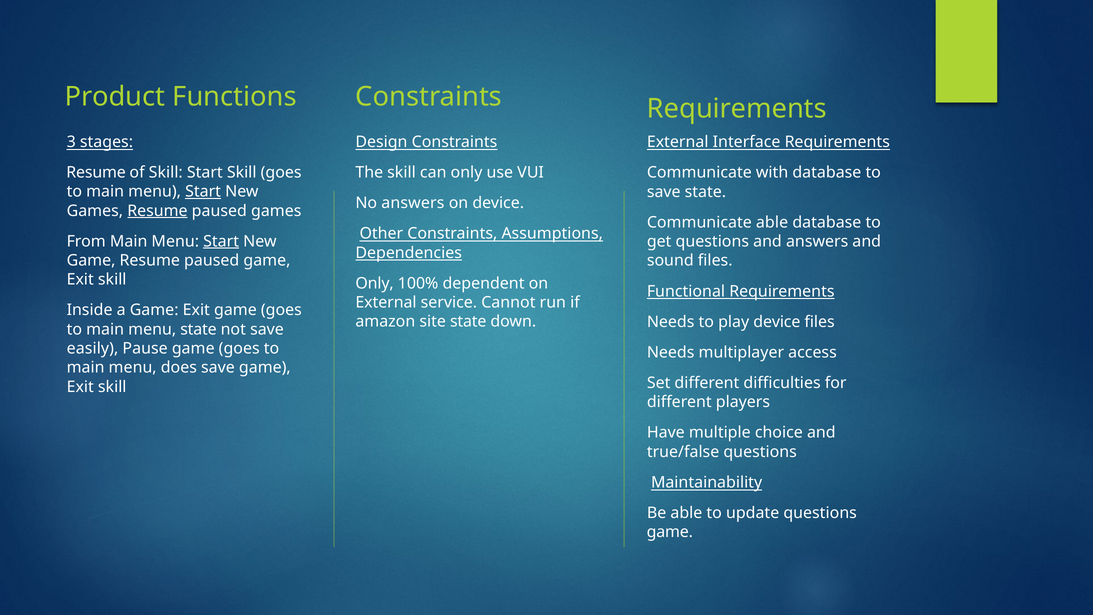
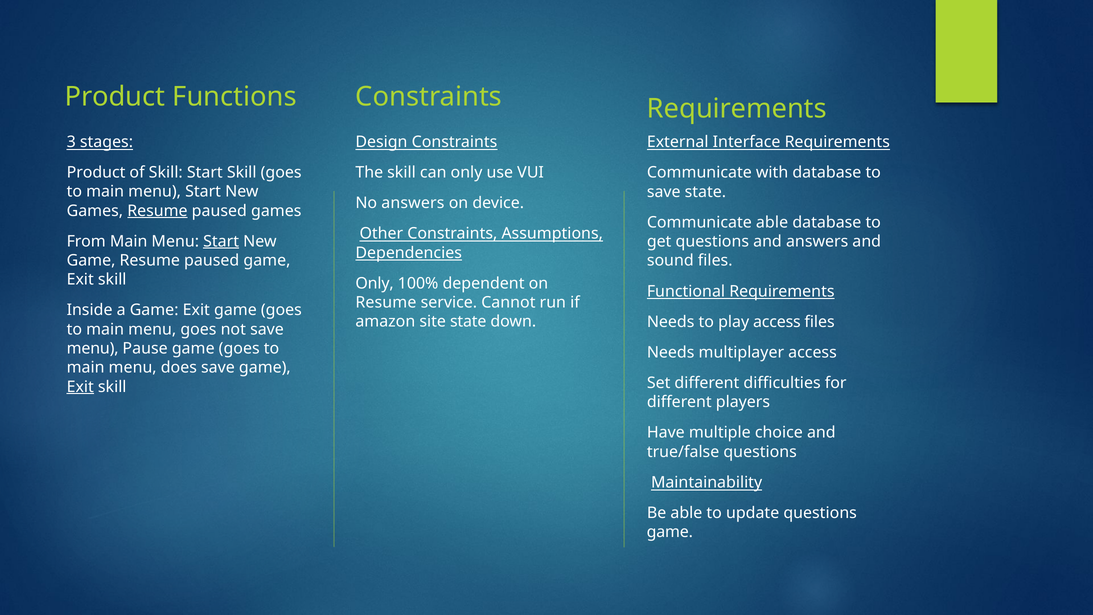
Resume: Resume -> Product (96, 172)
Start underline: present -> none (203, 192)
External: External -> Resume (386, 302)
play device: device -> access (777, 322)
menu state: state -> goes (198, 329)
easily: easily -> menu (93, 348)
Exit underline: none -> present (80, 387)
